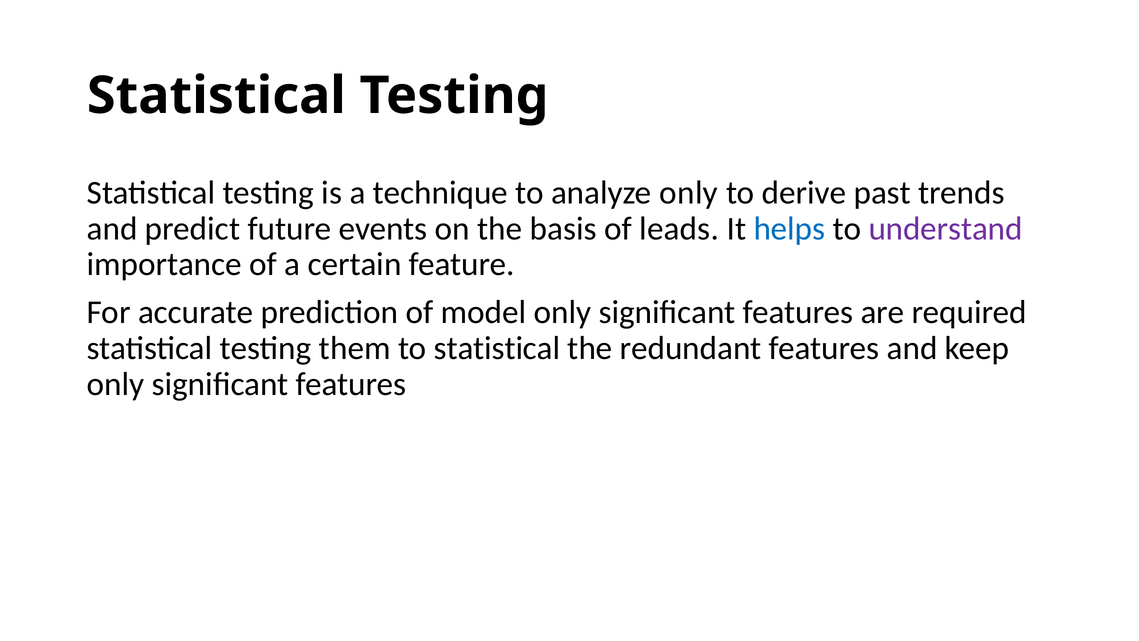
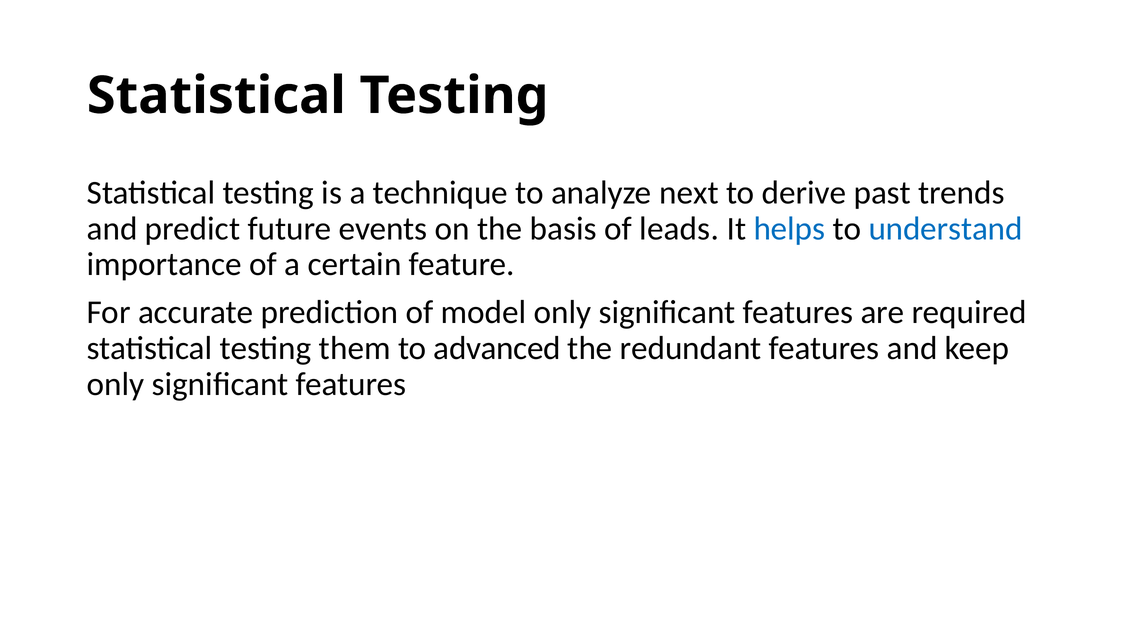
analyze only: only -> next (689, 193)
understand colour: purple -> blue (946, 228)
to statistical: statistical -> advanced (497, 348)
